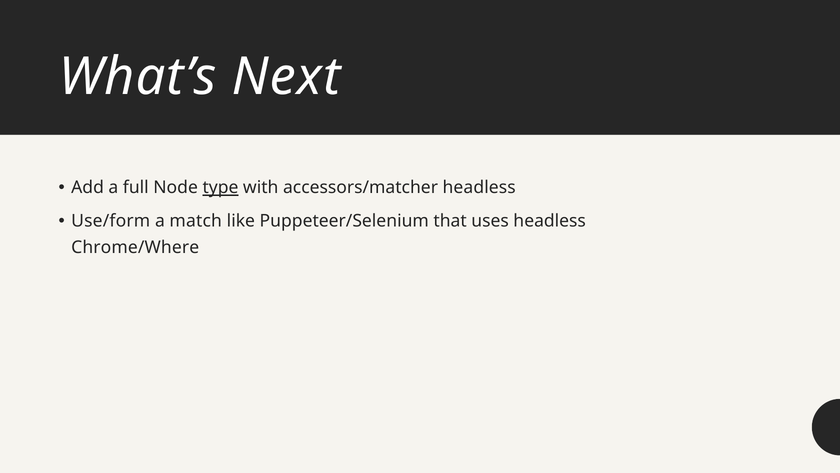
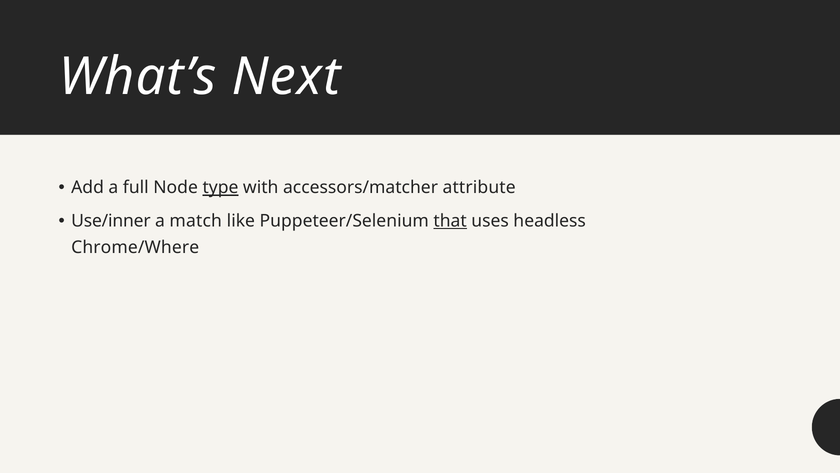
accessors/matcher headless: headless -> attribute (479, 188)
Use/form: Use/form -> Use/inner (111, 221)
that underline: none -> present (450, 221)
